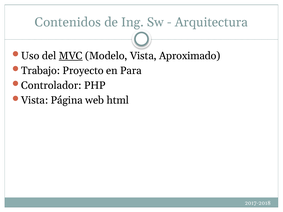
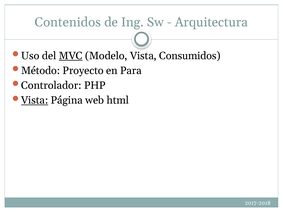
Aproximado: Aproximado -> Consumidos (190, 56)
Trabajo: Trabajo -> Método (41, 71)
Vista underline: none -> present (35, 100)
